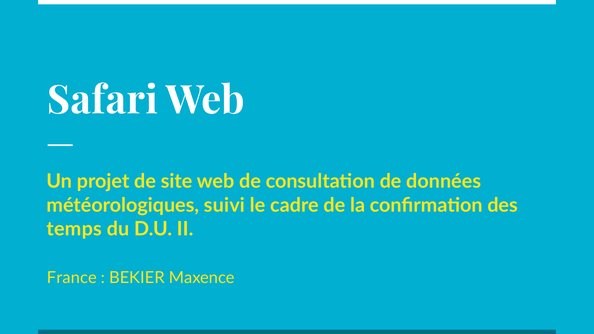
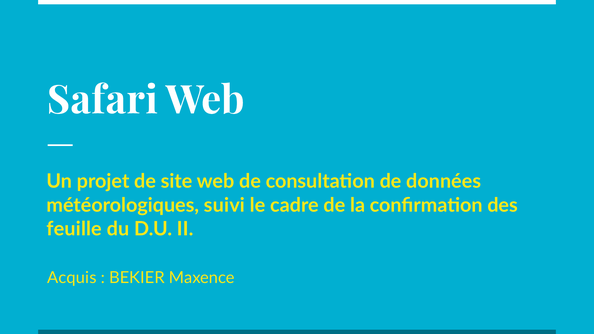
temps: temps -> feuille (74, 229)
France: France -> Acquis (72, 278)
